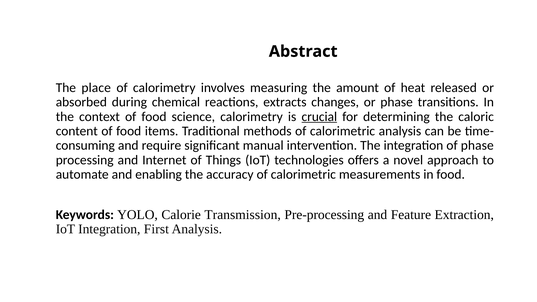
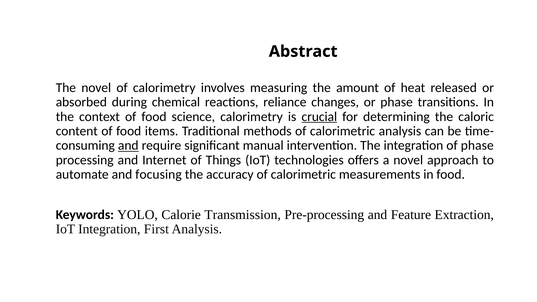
The place: place -> novel (96, 88)
extracts: extracts -> reliance (285, 102)
and underline: none -> present (128, 146)
enabling: enabling -> focusing (159, 175)
